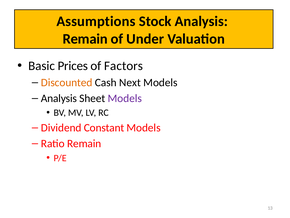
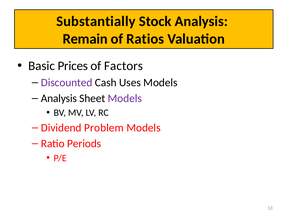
Assumptions: Assumptions -> Substantially (96, 21)
Under: Under -> Ratios (145, 39)
Discounted colour: orange -> purple (67, 82)
Next: Next -> Uses (130, 82)
Constant: Constant -> Problem (104, 127)
Ratio Remain: Remain -> Periods (84, 143)
